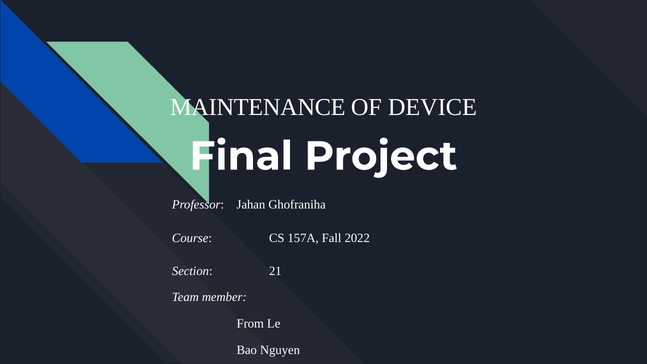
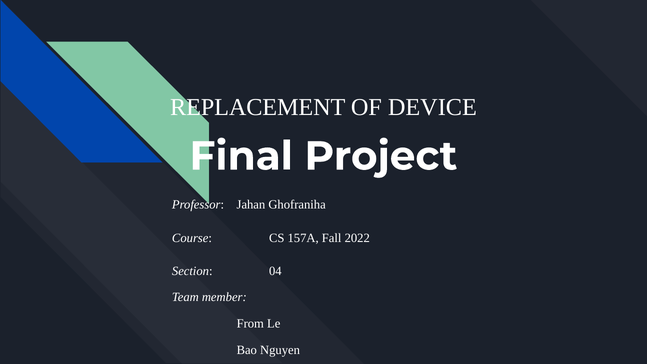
MAINTENANCE: MAINTENANCE -> REPLACEMENT (258, 107)
21: 21 -> 04 (275, 271)
